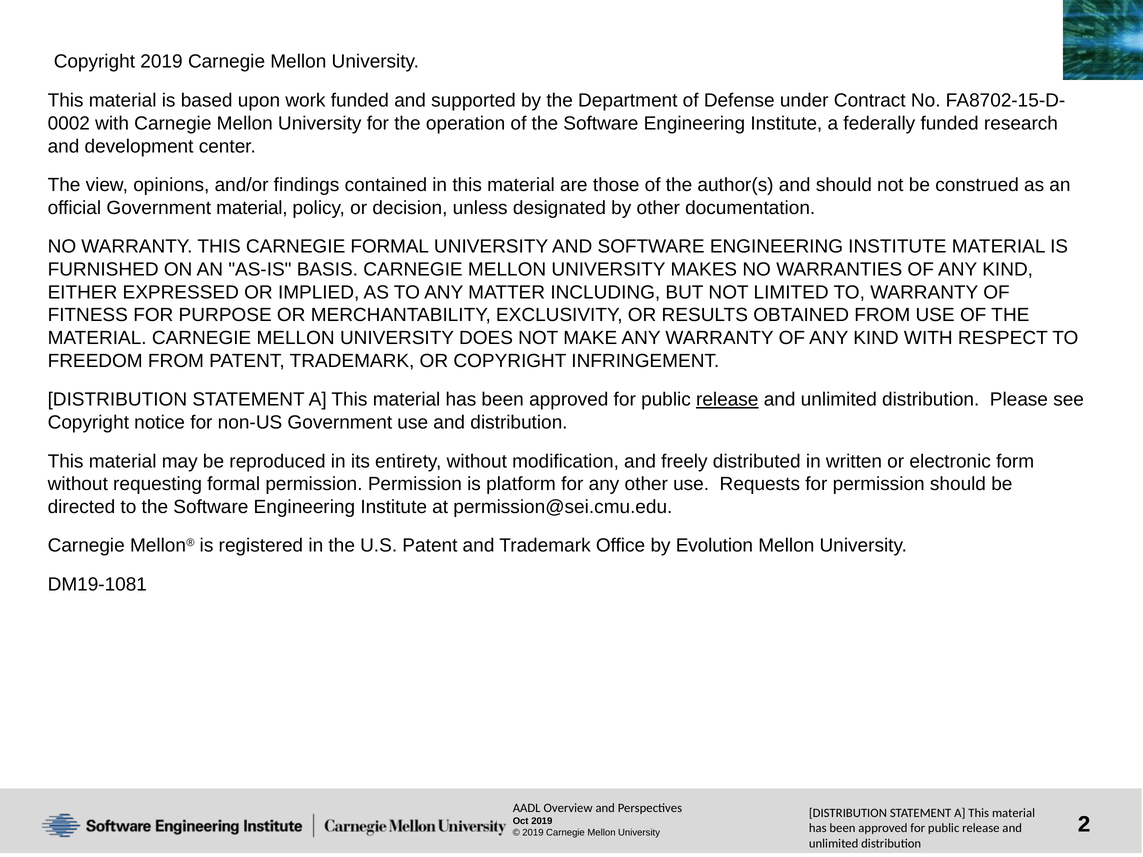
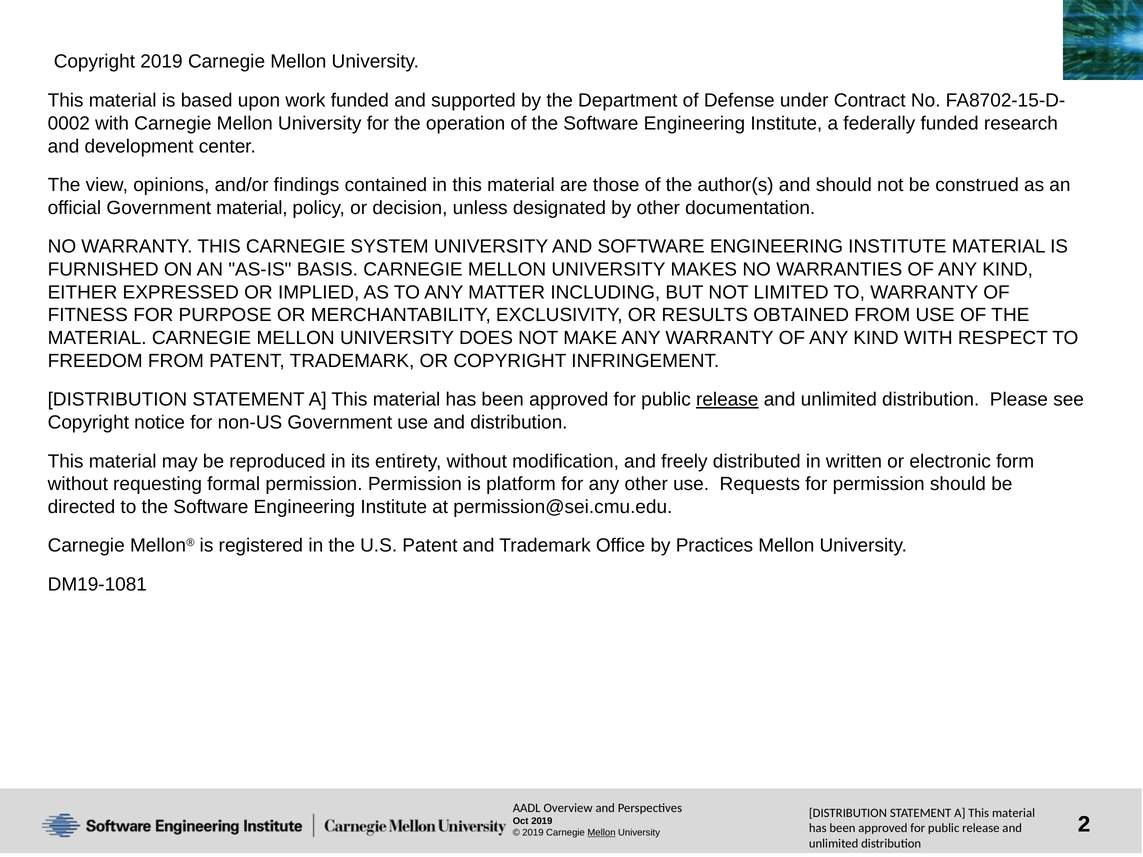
CARNEGIE FORMAL: FORMAL -> SYSTEM (390, 247)
Evolution: Evolution -> Practices (714, 546)
Mellon underline: none -> present (601, 833)
